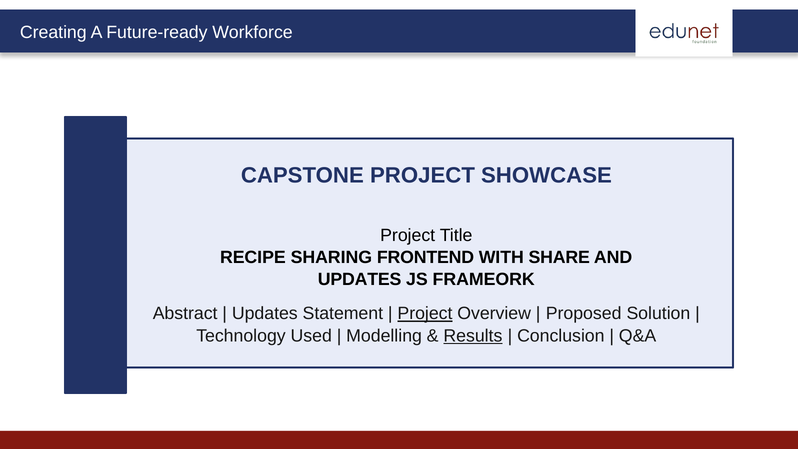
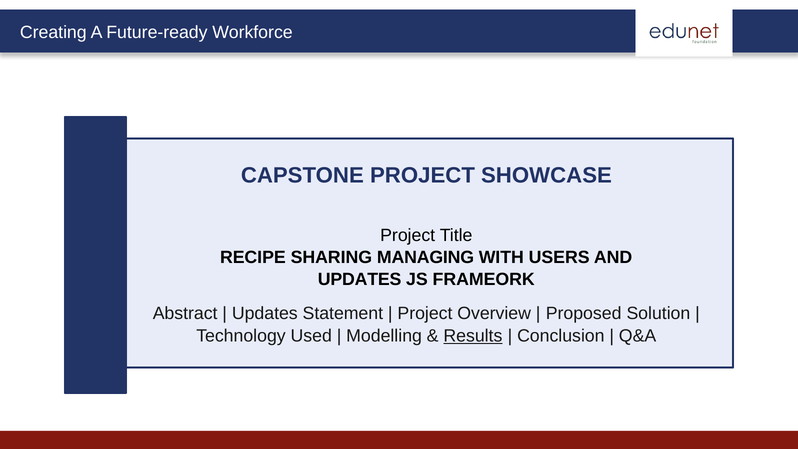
FRONTEND: FRONTEND -> MANAGING (426, 257)
SHARE: SHARE -> USERS (559, 257)
Project underline: present -> none (425, 314)
